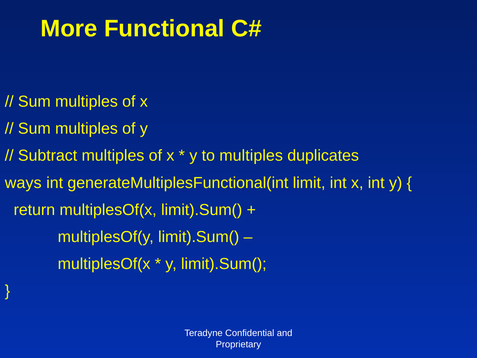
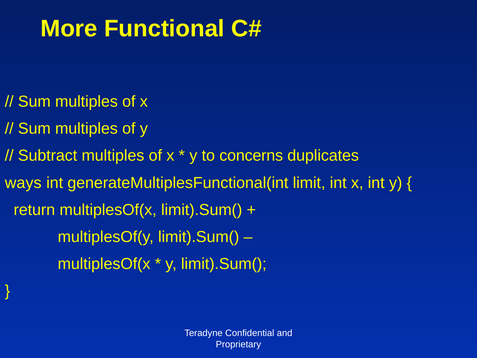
to multiples: multiples -> concerns (251, 156)
